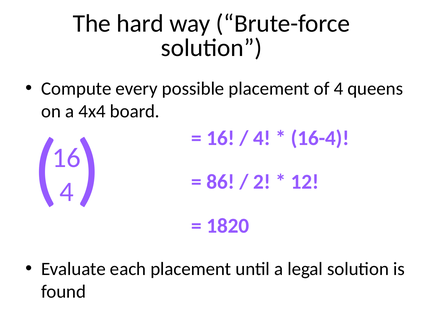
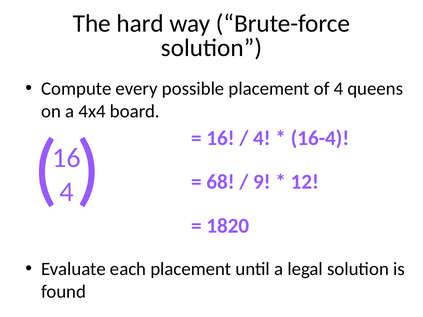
86: 86 -> 68 (221, 182)
2: 2 -> 9 (262, 182)
